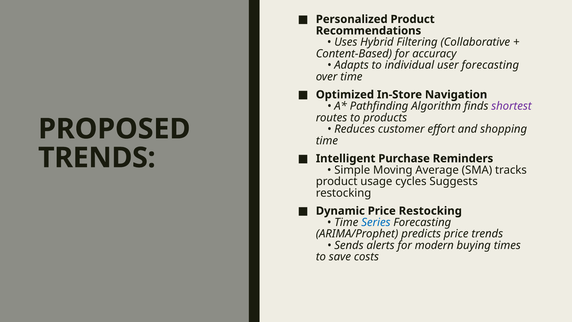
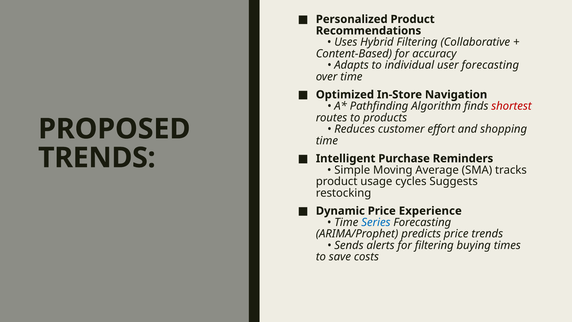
shortest colour: purple -> red (511, 106)
Price Restocking: Restocking -> Experience (430, 211)
for modern: modern -> filtering (434, 245)
